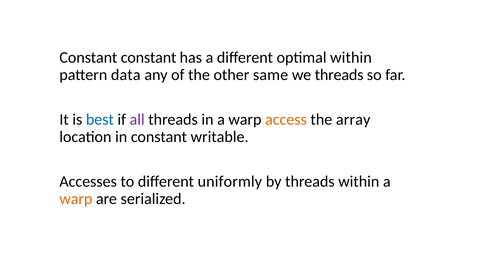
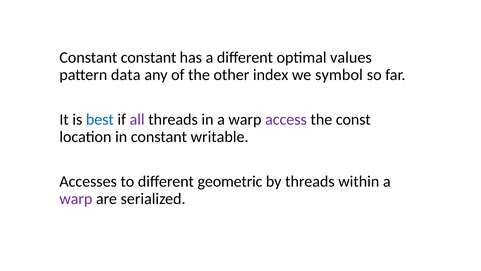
optimal within: within -> values (351, 57)
same: same -> index (271, 75)
we threads: threads -> symbol (339, 75)
access colour: orange -> purple (286, 119)
array: array -> const (353, 119)
uniformly: uniformly -> geometric (230, 181)
warp colour: orange -> purple (76, 199)
